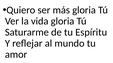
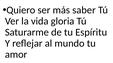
más gloria: gloria -> saber (84, 10)
